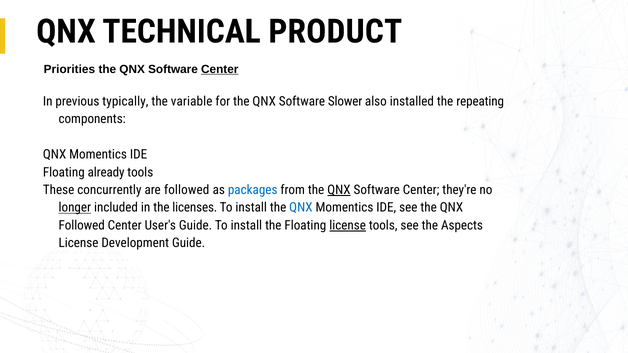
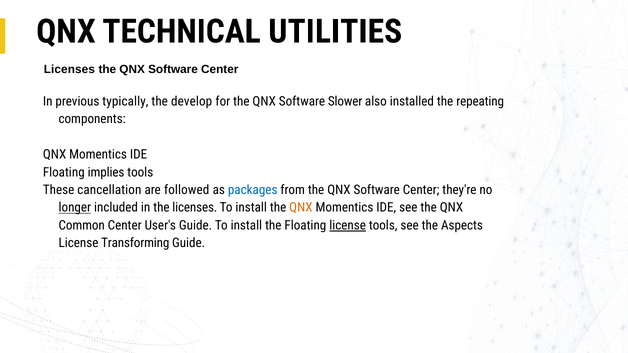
PRODUCT: PRODUCT -> UTILITIES (335, 32)
Priorities: Priorities -> Licenses (69, 69)
Center underline: present -> none (220, 69)
variable: variable -> develop (192, 101)
already: already -> implies (106, 172)
concurrently: concurrently -> cancellation (109, 190)
QNX underline: present -> none (339, 190)
QNX colour: blue -> orange (301, 208)
Followed: Followed -> Common (82, 226)
Development: Development -> Transforming (135, 243)
